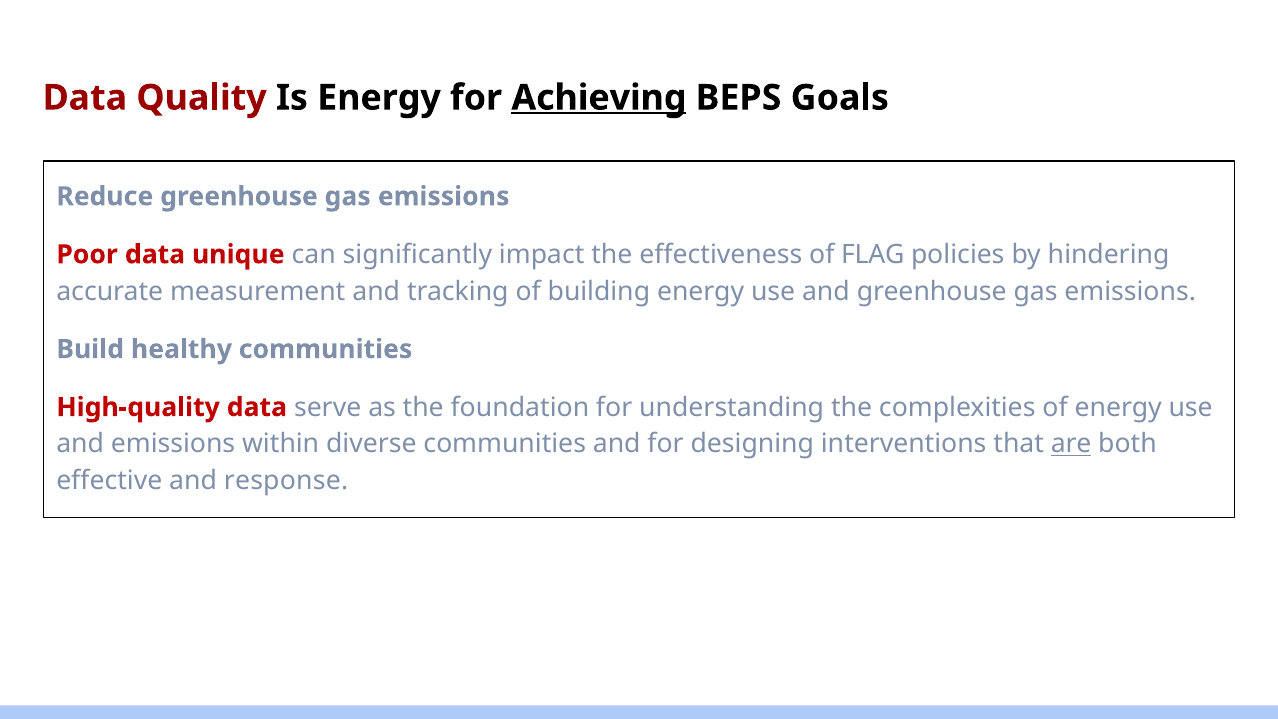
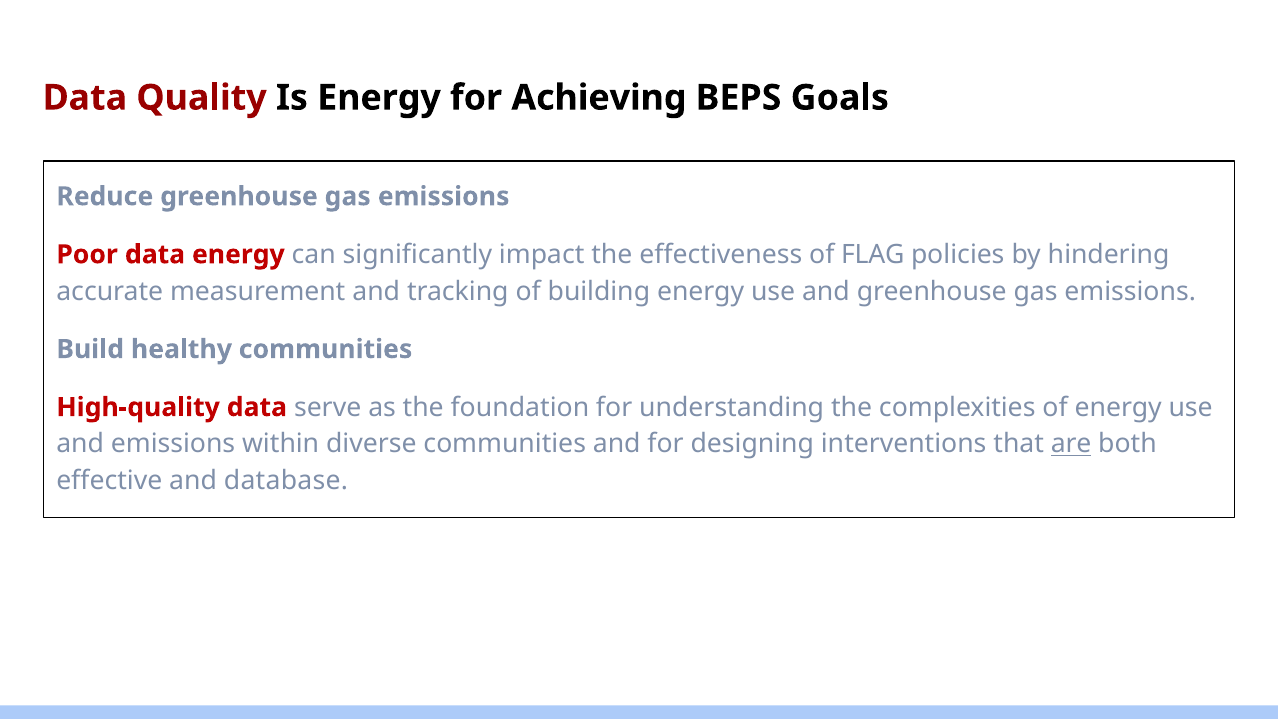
Achieving underline: present -> none (599, 98)
data unique: unique -> energy (238, 254)
response: response -> database (286, 481)
